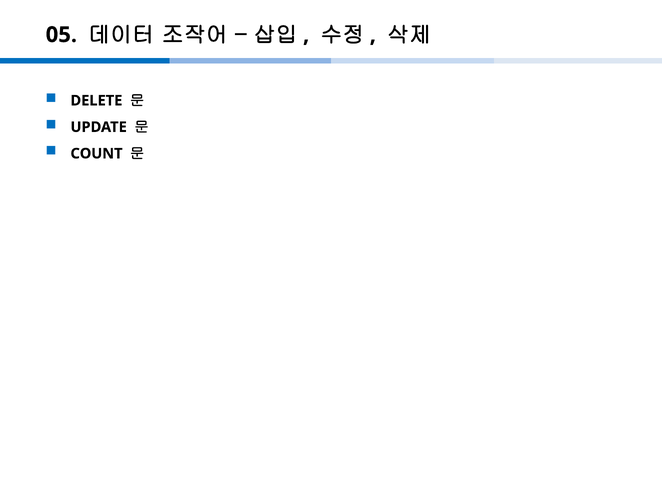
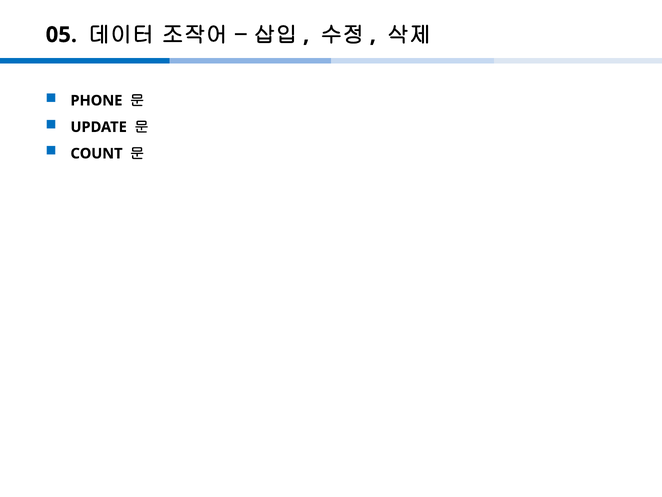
DELETE: DELETE -> PHONE (96, 100)
